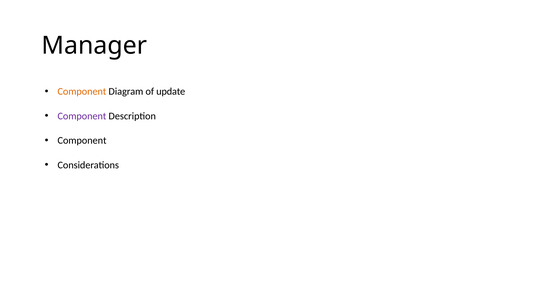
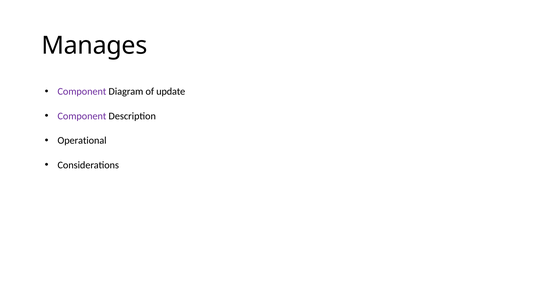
Manager: Manager -> Manages (94, 46)
Component colour: orange -> purple (82, 92)
Component: Component -> Operational (82, 141)
